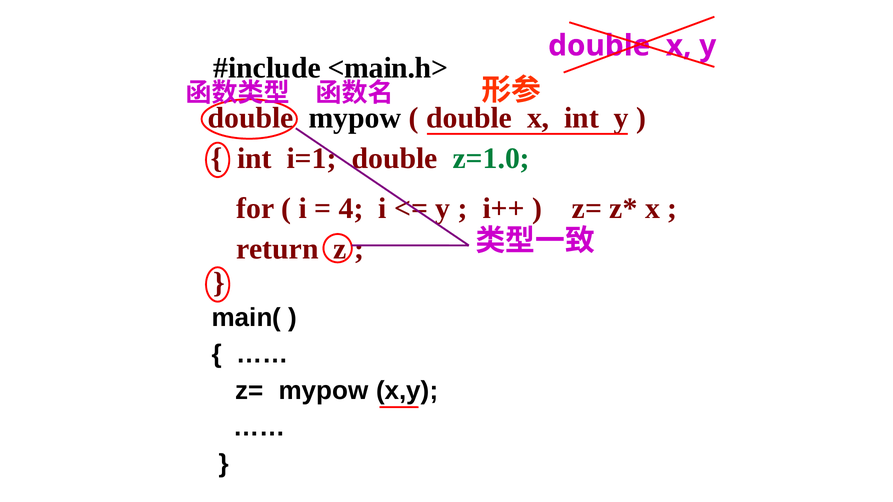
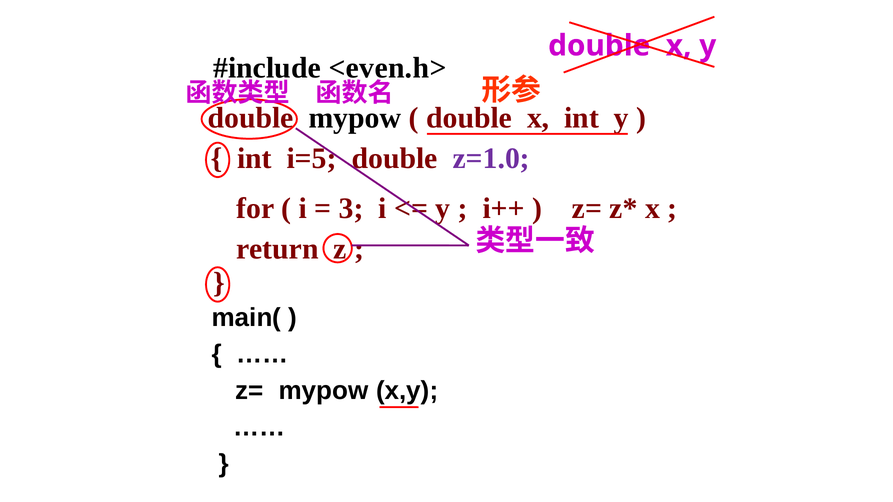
<main.h>: <main.h> -> <even.h> (388, 68)
i=1: i=1 -> i=5 (312, 158)
z=1.0 colour: green -> purple (491, 158)
4: 4 -> 3 (351, 208)
